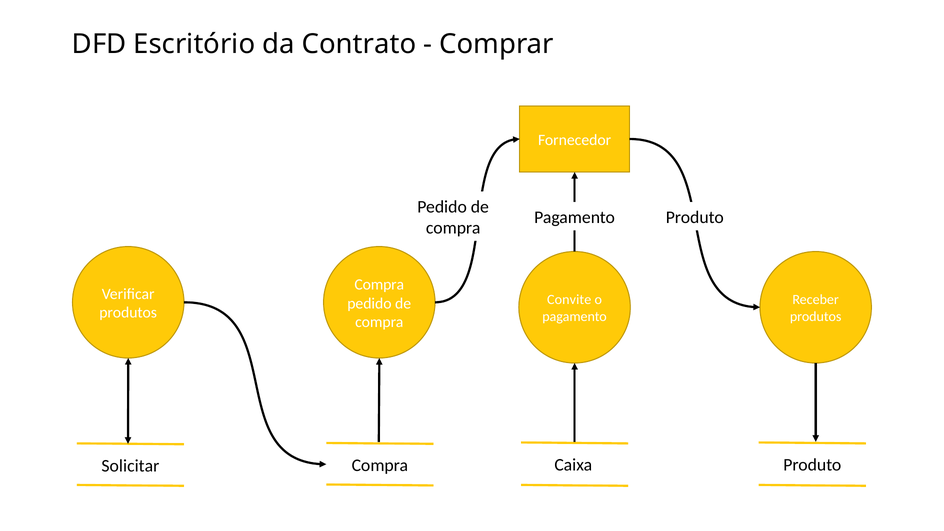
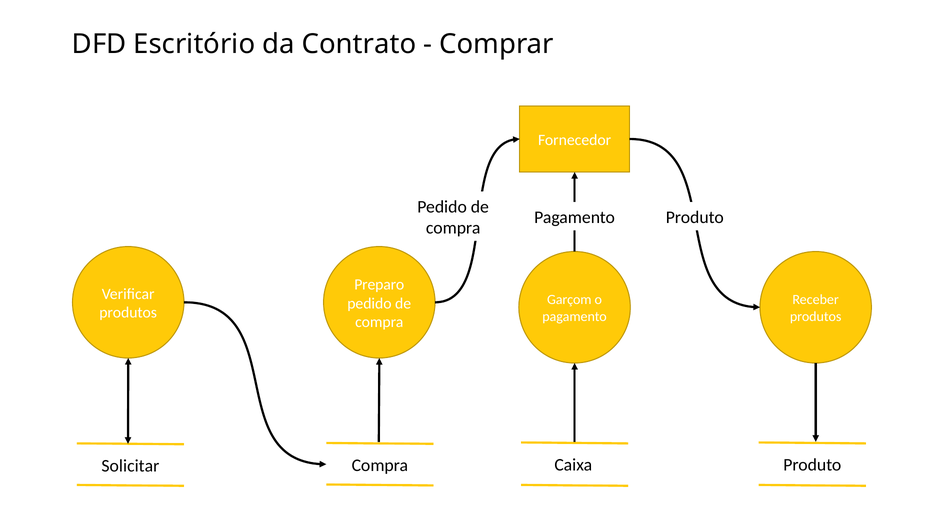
Compra: Compra -> Preparo (379, 284)
Convite: Convite -> Garçom (569, 300)
